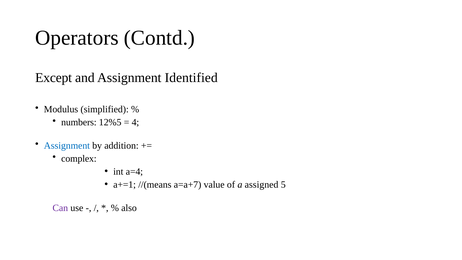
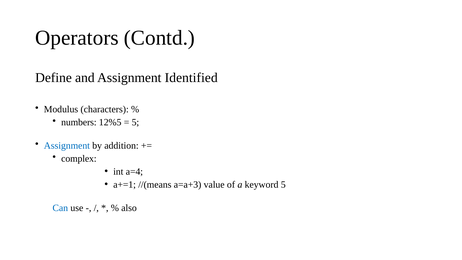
Except: Except -> Define (54, 78)
simplified: simplified -> characters (105, 109)
4: 4 -> 5 (135, 122)
a=a+7: a=a+7 -> a=a+3 (188, 184)
assigned: assigned -> keyword (262, 184)
Can colour: purple -> blue (60, 208)
